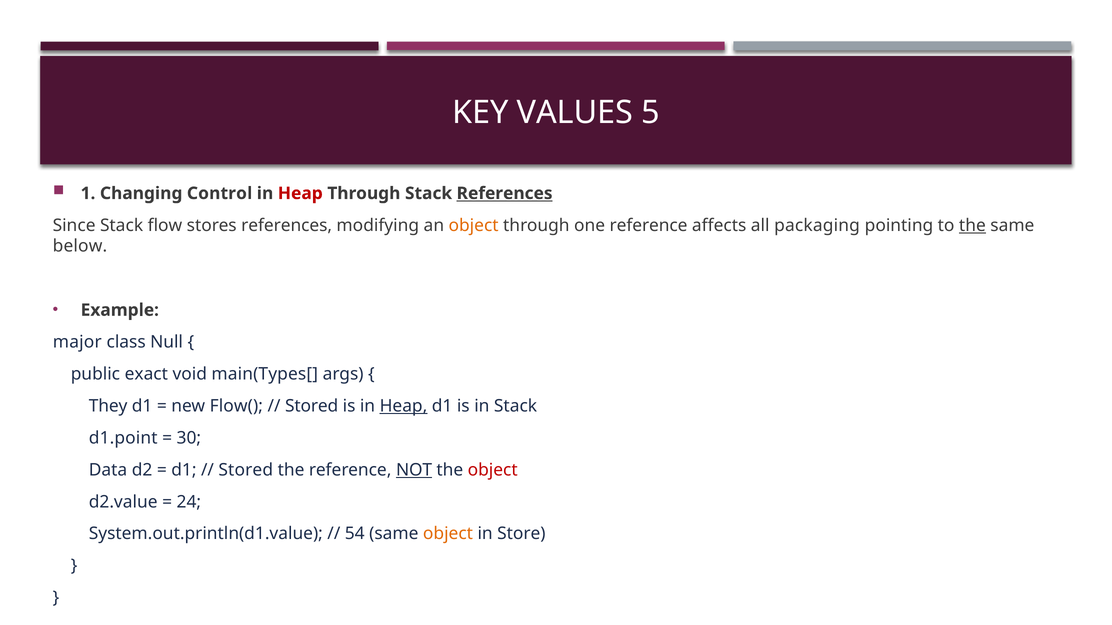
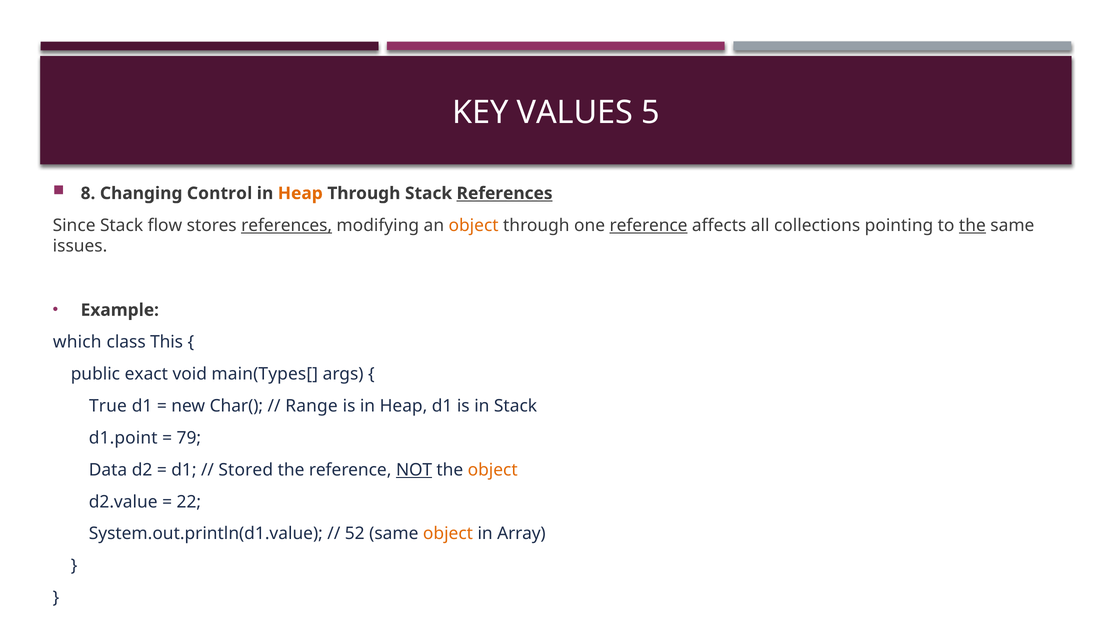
1: 1 -> 8 (88, 194)
Heap colour: red -> orange (300, 194)
references underline: none -> present (287, 225)
reference underline: none -> present (649, 225)
packaging: packaging -> collections (817, 225)
below: below -> issues (80, 246)
major: major -> which (77, 342)
Null: Null -> This (167, 342)
They: They -> True (108, 406)
Flow(: Flow( -> Char( (236, 406)
Stored: Stored -> Range (312, 406)
Heap underline: present -> none (403, 406)
30: 30 -> 79 (189, 438)
object colour: red -> orange (493, 470)
24: 24 -> 22 (189, 502)
54: 54 -> 52 (355, 534)
Store: Store -> Array (521, 534)
